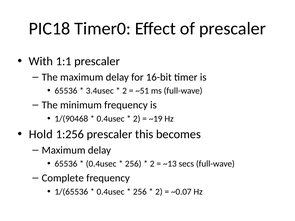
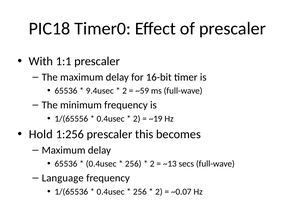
3.4usec: 3.4usec -> 9.4usec (100, 91)
~51: ~51 -> ~59 (142, 91)
1/(90468: 1/(90468 -> 1/(65556 (71, 119)
Complete: Complete -> Language (63, 178)
